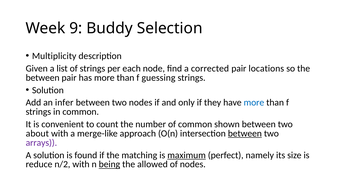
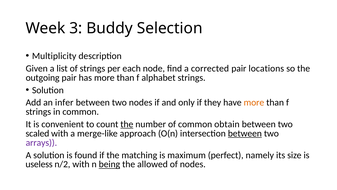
9: 9 -> 3 (76, 28)
between: between -> outgoing (43, 78)
guessing: guessing -> alphabet (159, 78)
more colour: blue -> orange (254, 102)
the underline: none -> present (127, 124)
shown: shown -> obtain (227, 124)
about: about -> scaled (37, 133)
maximum underline: present -> none (187, 155)
reduce: reduce -> useless (39, 164)
